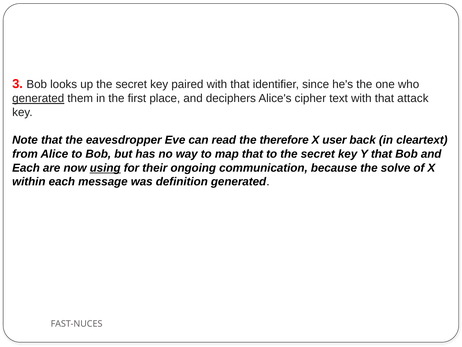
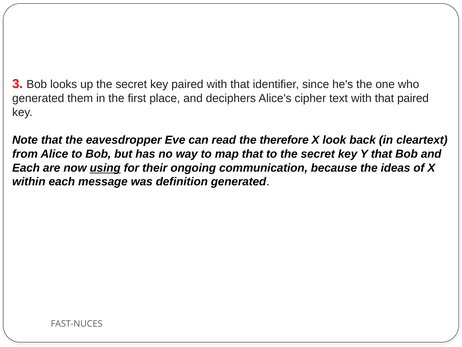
generated underline: present -> none (38, 98)
that attack: attack -> paired (413, 98)
user: user -> look (334, 140)
solve: solve -> ideas (396, 168)
